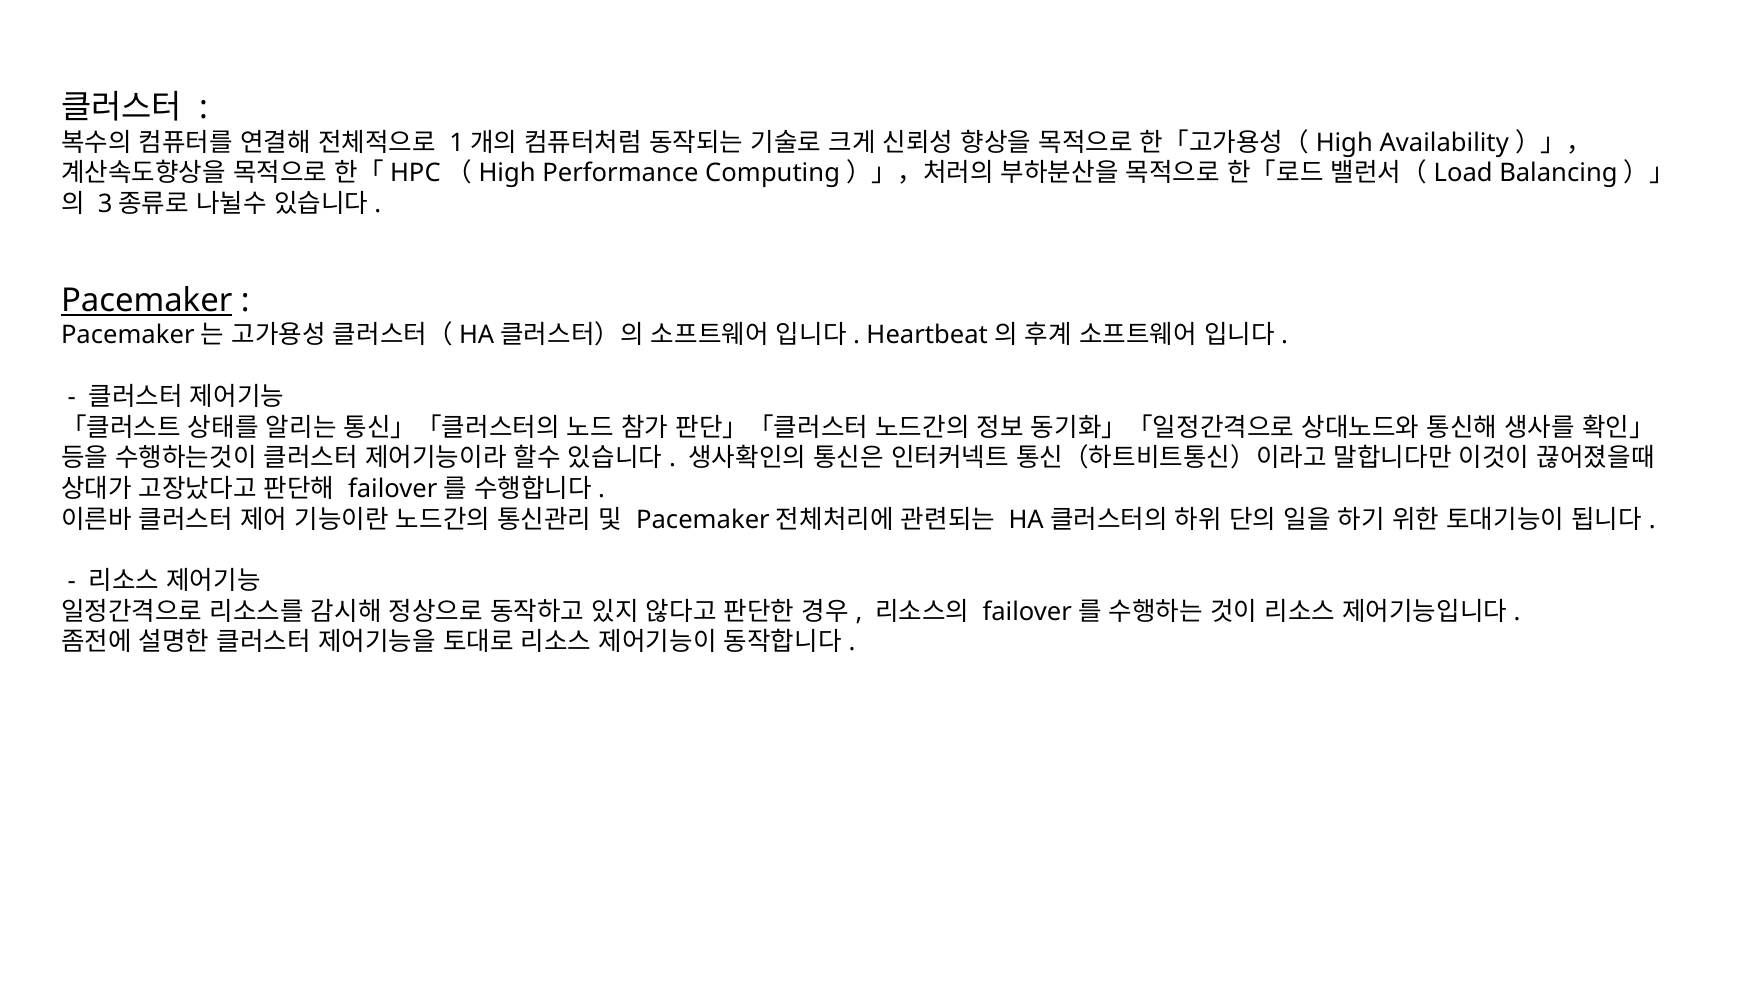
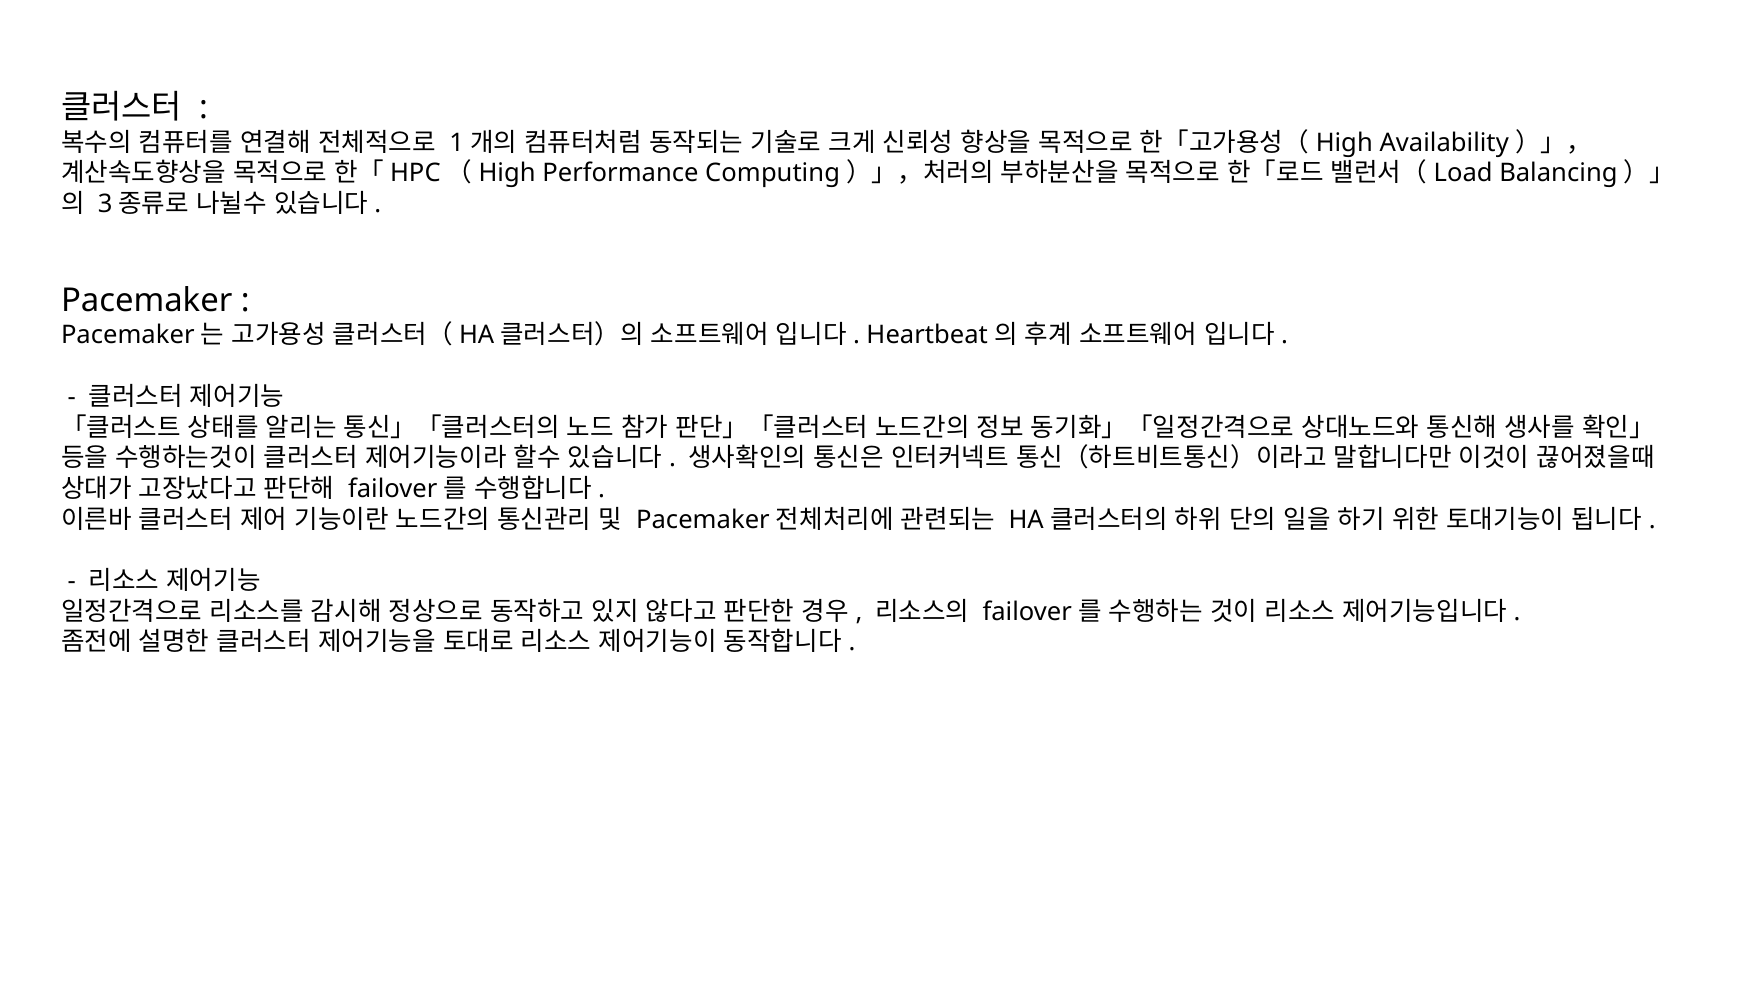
Pacemaker underline: present -> none (147, 301)
